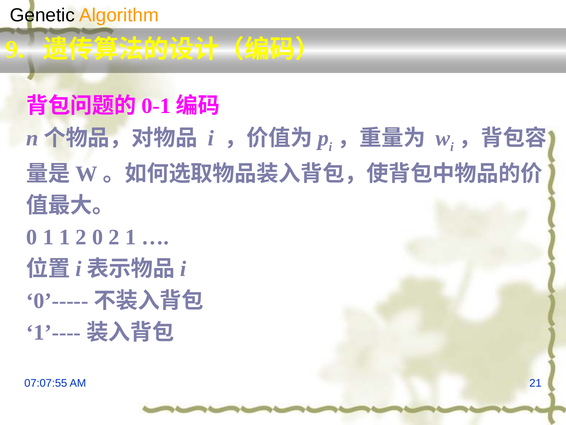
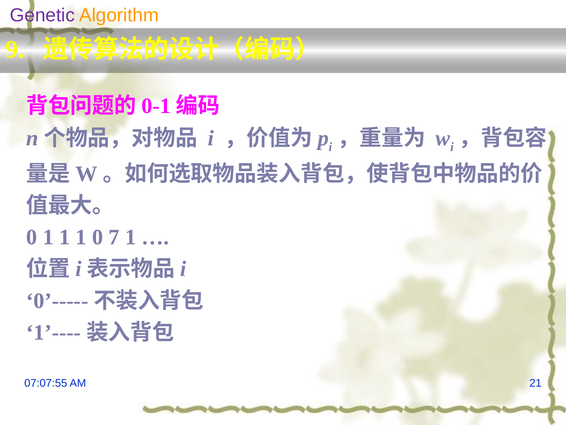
Genetic colour: black -> purple (42, 15)
1 1 2: 2 -> 1 (81, 237)
0 2: 2 -> 7 (114, 237)
